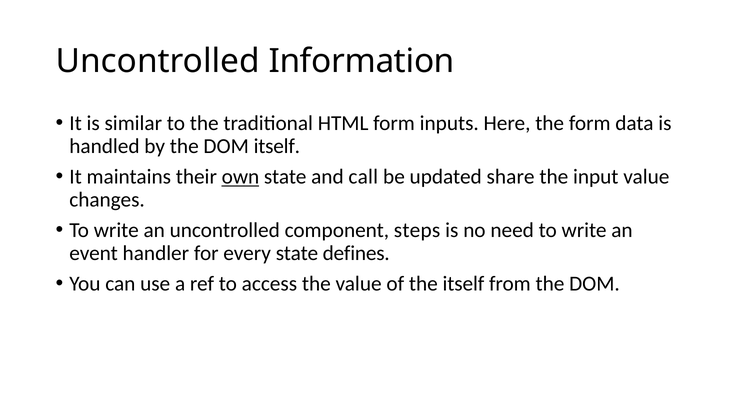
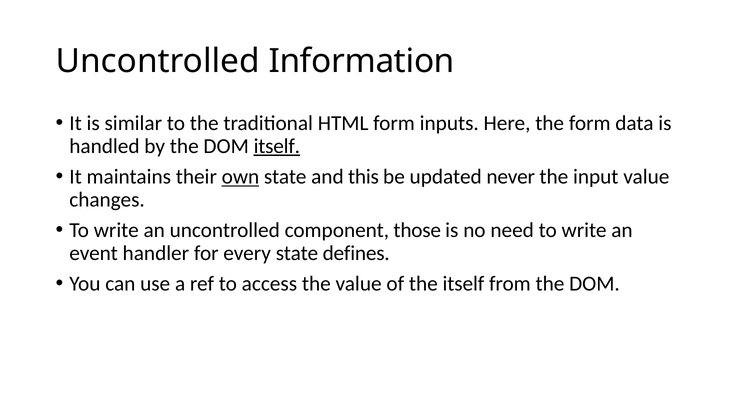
itself underline: none -> present (277, 146)
call: call -> this (363, 177)
share: share -> never (511, 177)
steps: steps -> those (417, 231)
